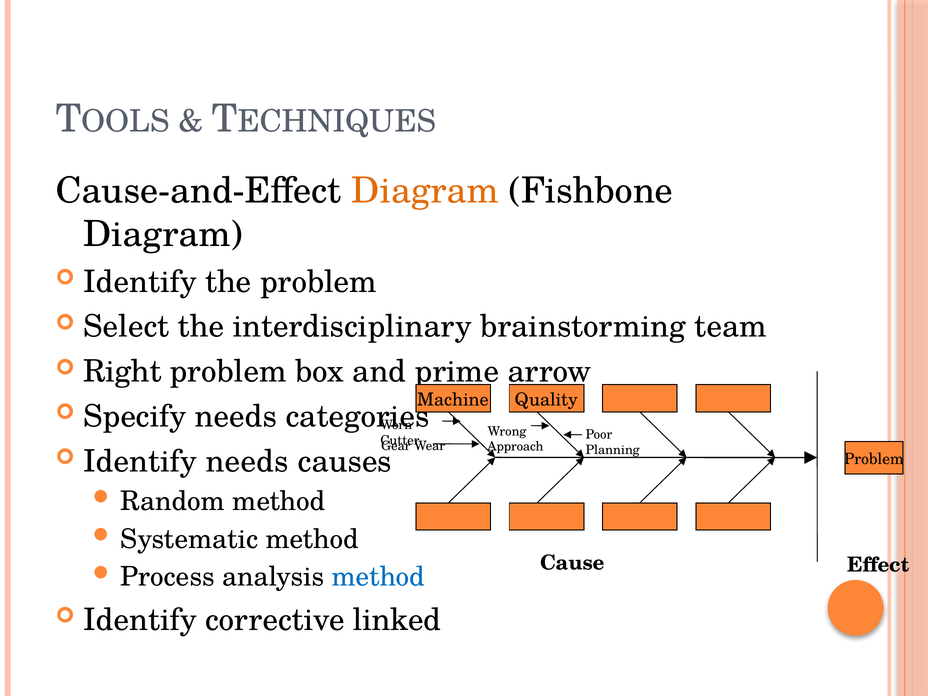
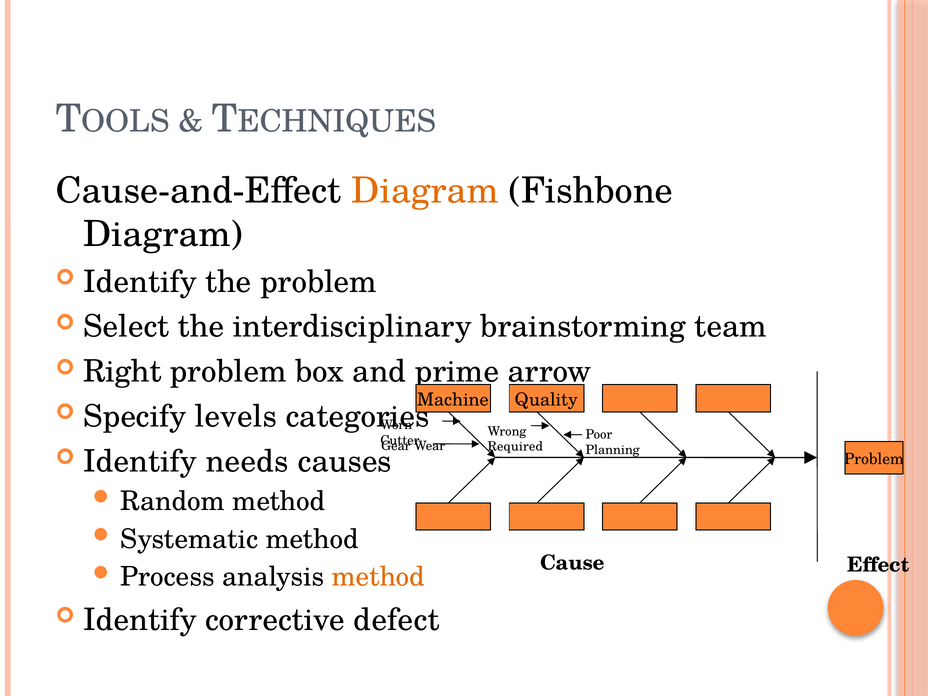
Specify needs: needs -> levels (236, 416)
Approach: Approach -> Required (515, 447)
method colour: blue -> orange (378, 577)
linked: linked -> defect (397, 620)
